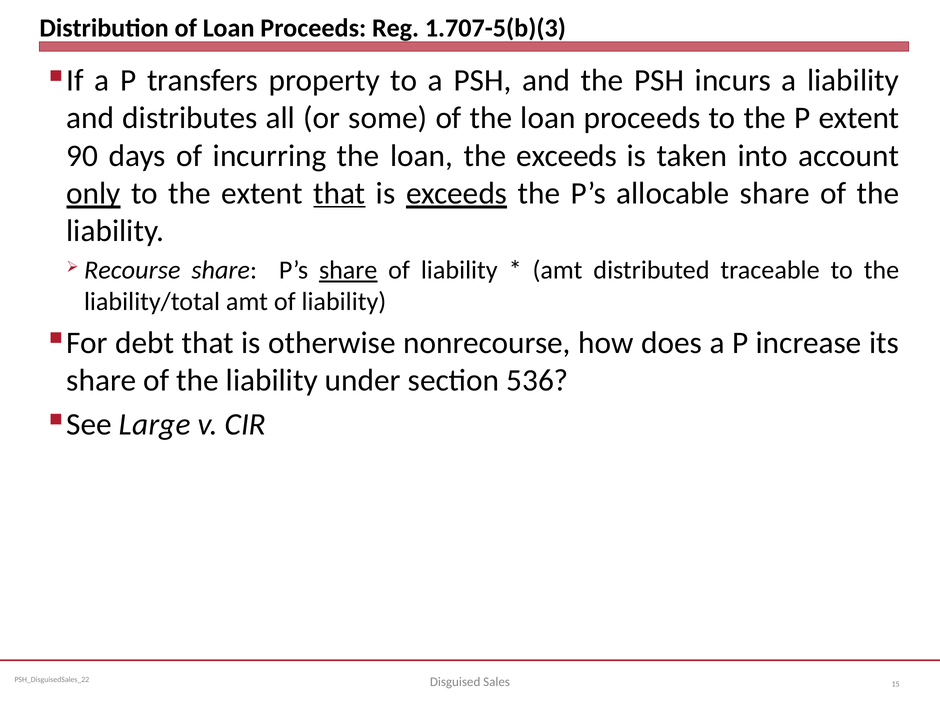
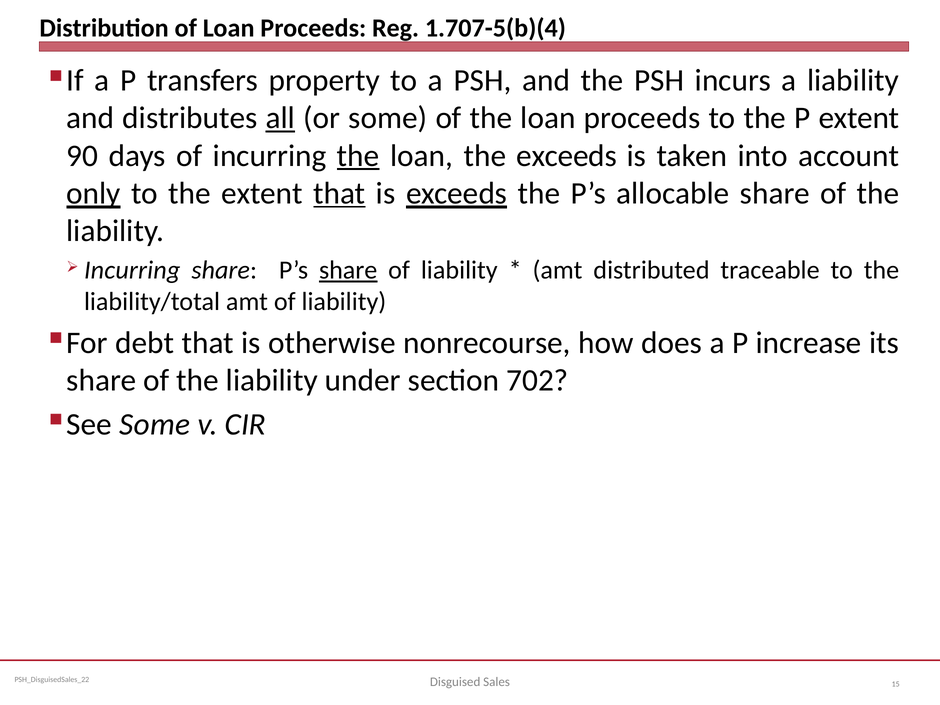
1.707-5(b)(3: 1.707-5(b)(3 -> 1.707-5(b)(4 (495, 28)
all underline: none -> present (280, 118)
the underline: none -> present (358, 156)
Recourse: Recourse -> Incurring (132, 270)
536: 536 -> 702 (537, 380)
Large: Large -> Some (155, 424)
